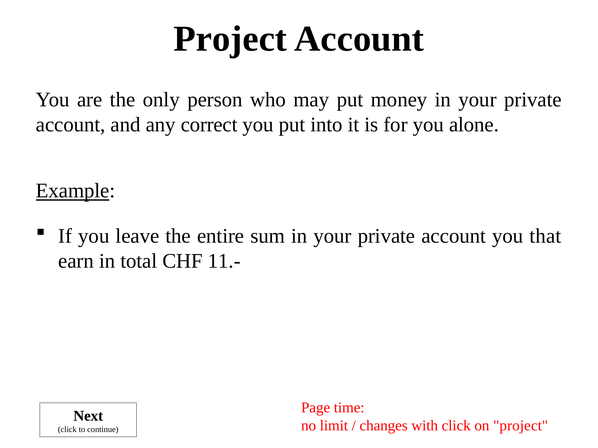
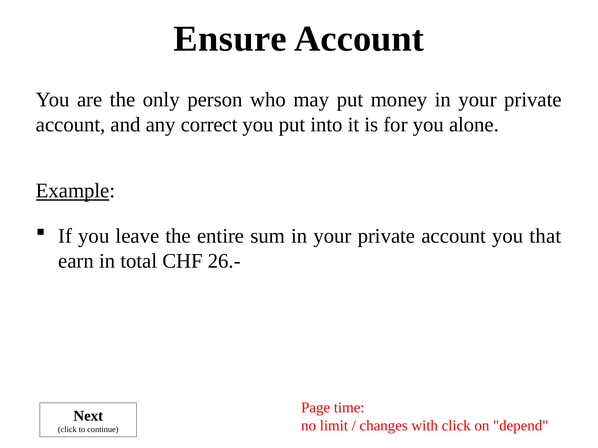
Project: Project -> Ensure (230, 39)
11.-: 11.- -> 26.- (224, 261)
on project: project -> depend (521, 426)
